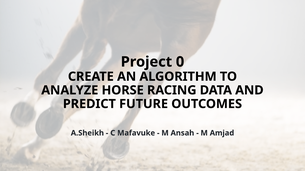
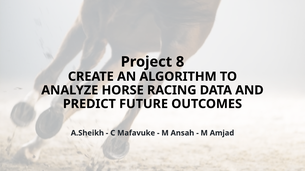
0: 0 -> 8 (180, 62)
